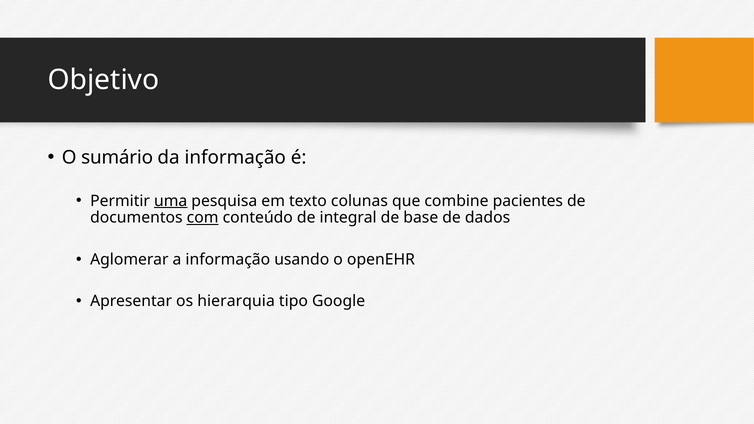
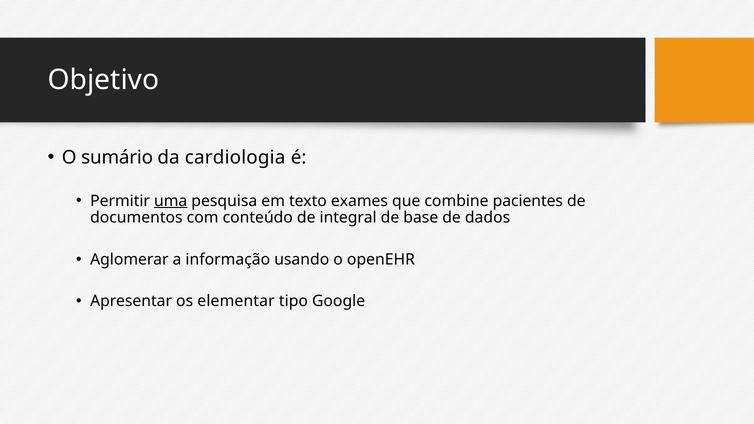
da informação: informação -> cardiologia (235, 157)
colunas: colunas -> exames (359, 201)
com underline: present -> none (203, 218)
hierarquia: hierarquia -> elementar (236, 301)
